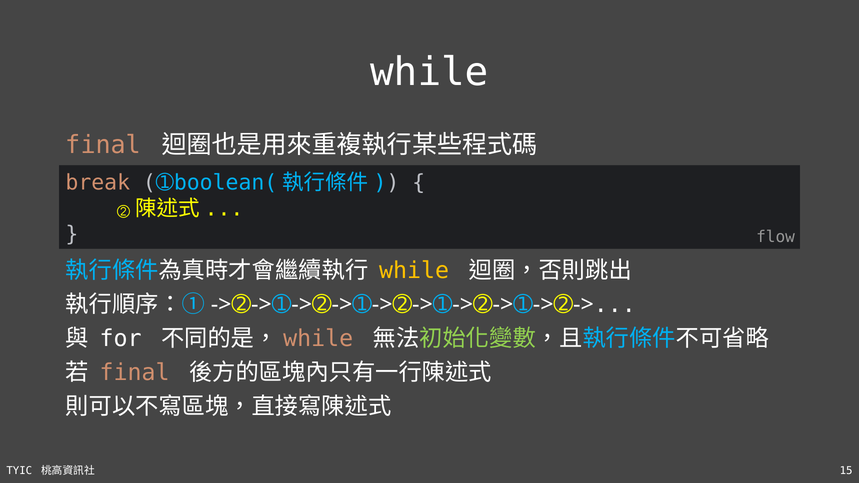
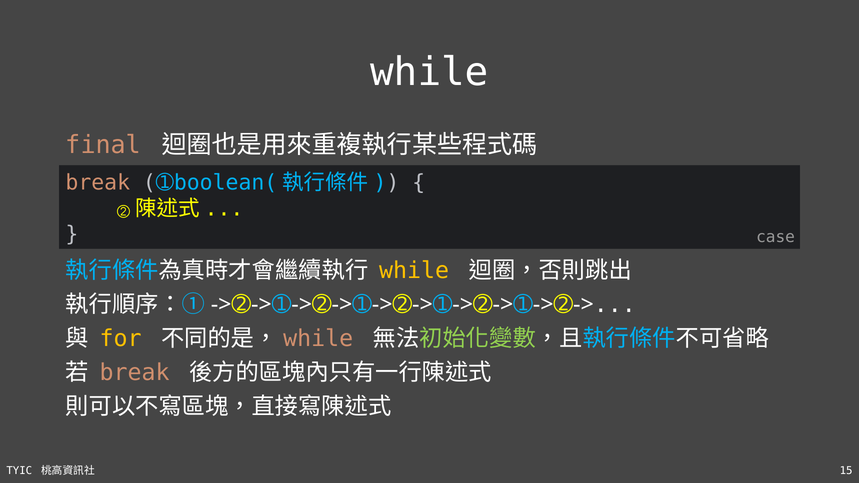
flow: flow -> case (776, 237)
for colour: white -> yellow (121, 339)
final: final -> break (135, 373)
